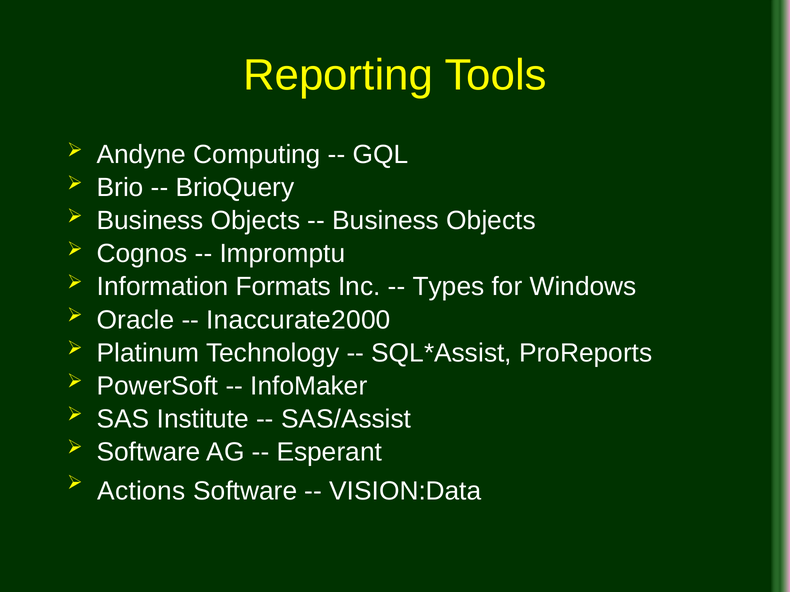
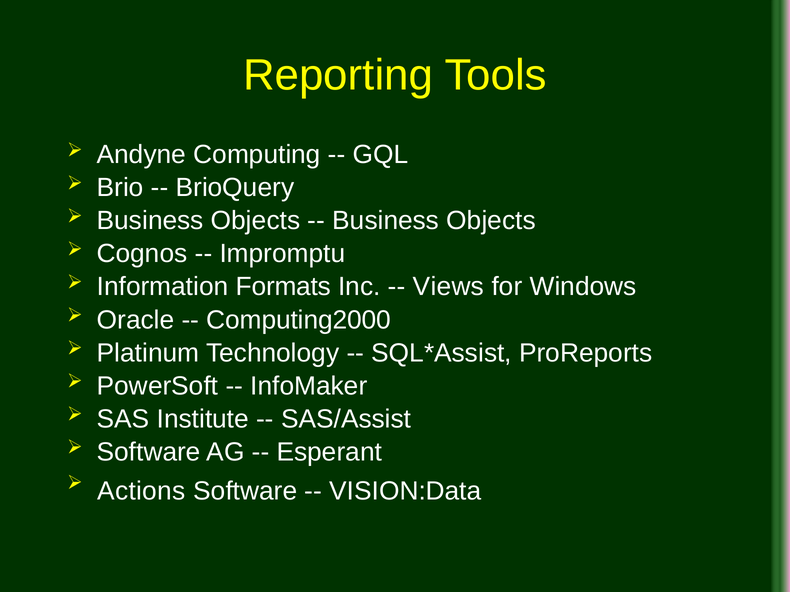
Types: Types -> Views (448, 287)
Inaccurate2000: Inaccurate2000 -> Computing2000 (299, 320)
